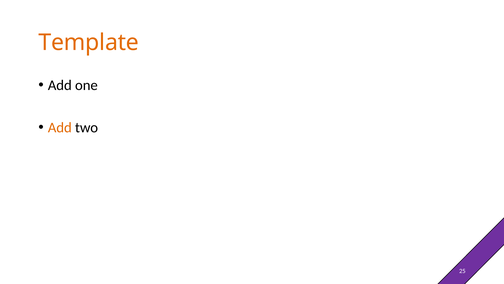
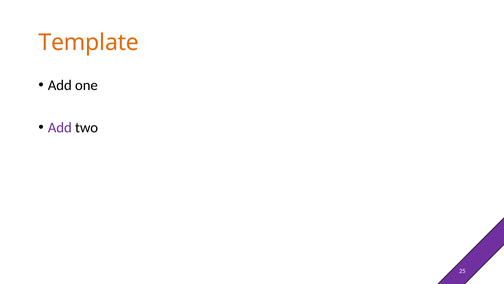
Add colour: orange -> purple (60, 127)
